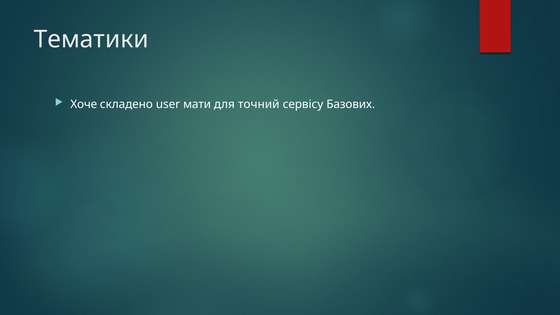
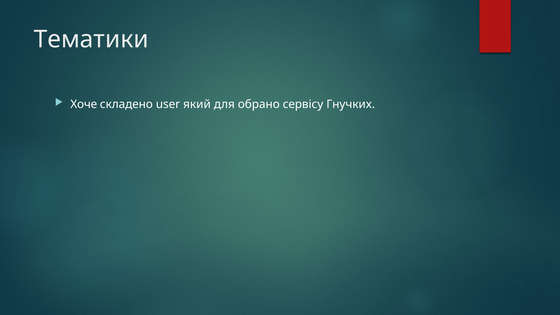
мати: мати -> який (197, 104)
точний: точний -> обрано (259, 104)
Базових: Базових -> Гнучких (351, 104)
